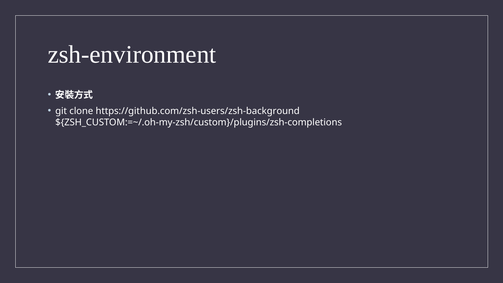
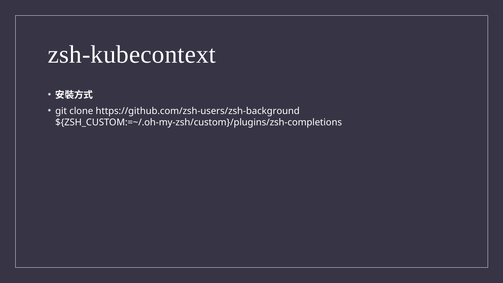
zsh-environment: zsh-environment -> zsh-kubecontext (132, 55)
